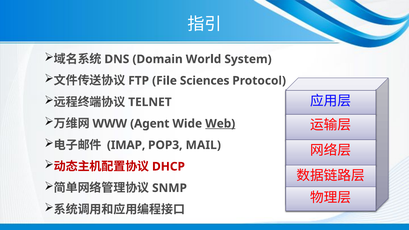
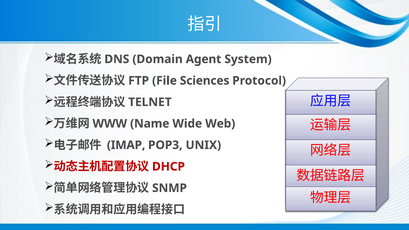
World: World -> Agent (204, 59)
Agent: Agent -> Name (150, 124)
Web underline: present -> none (220, 124)
MAIL: MAIL -> UNIX (203, 145)
